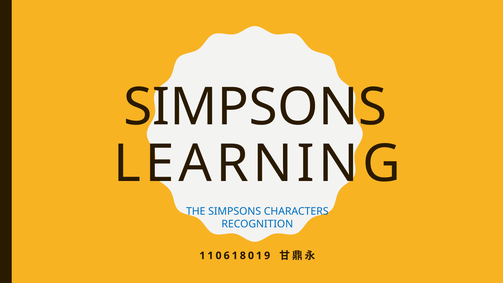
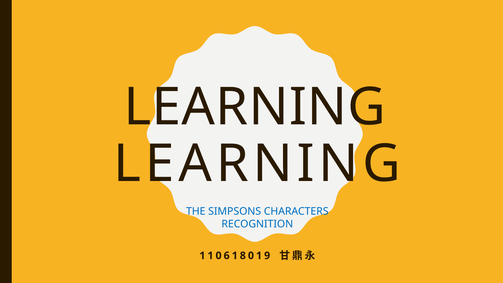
SIMPSONS: SIMPSONS -> LEARNING (255, 107)
